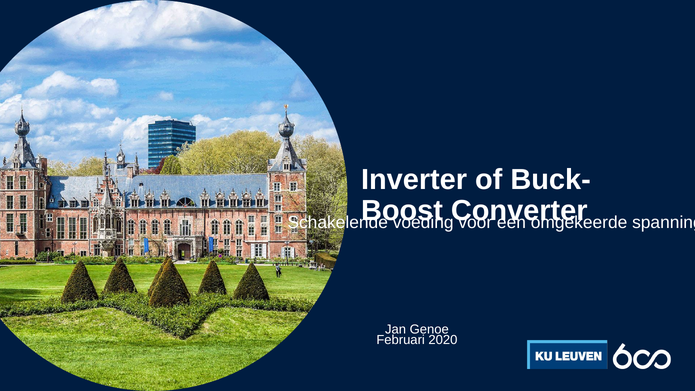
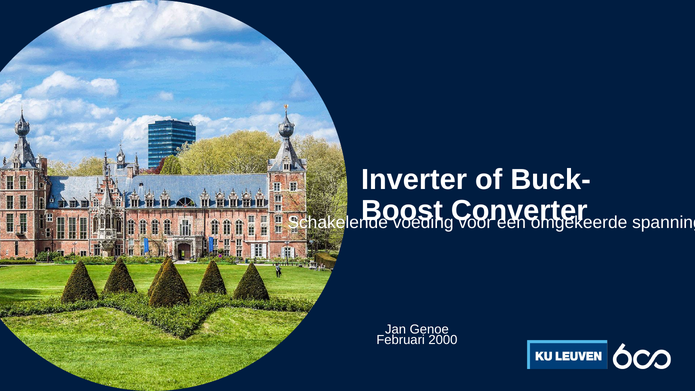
2020: 2020 -> 2000 (443, 340)
